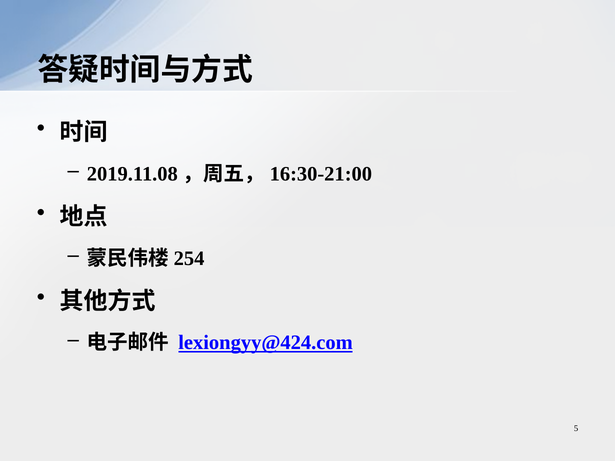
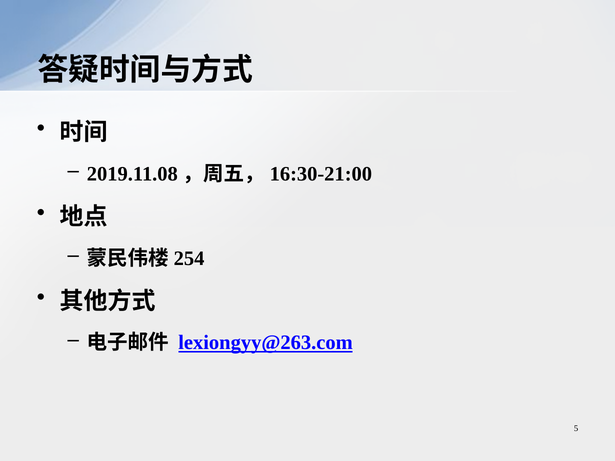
lexiongyy@424.com: lexiongyy@424.com -> lexiongyy@263.com (266, 343)
